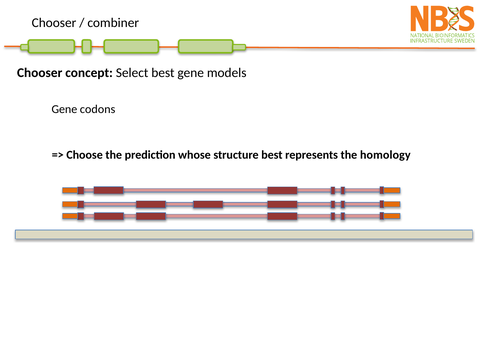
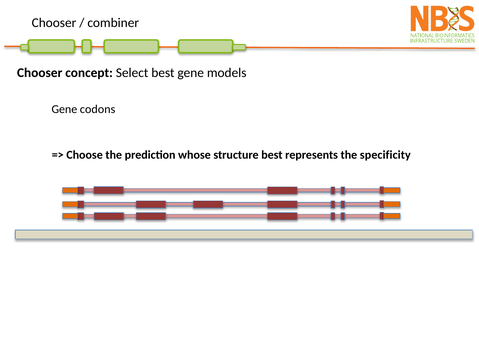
homology: homology -> specificity (385, 155)
